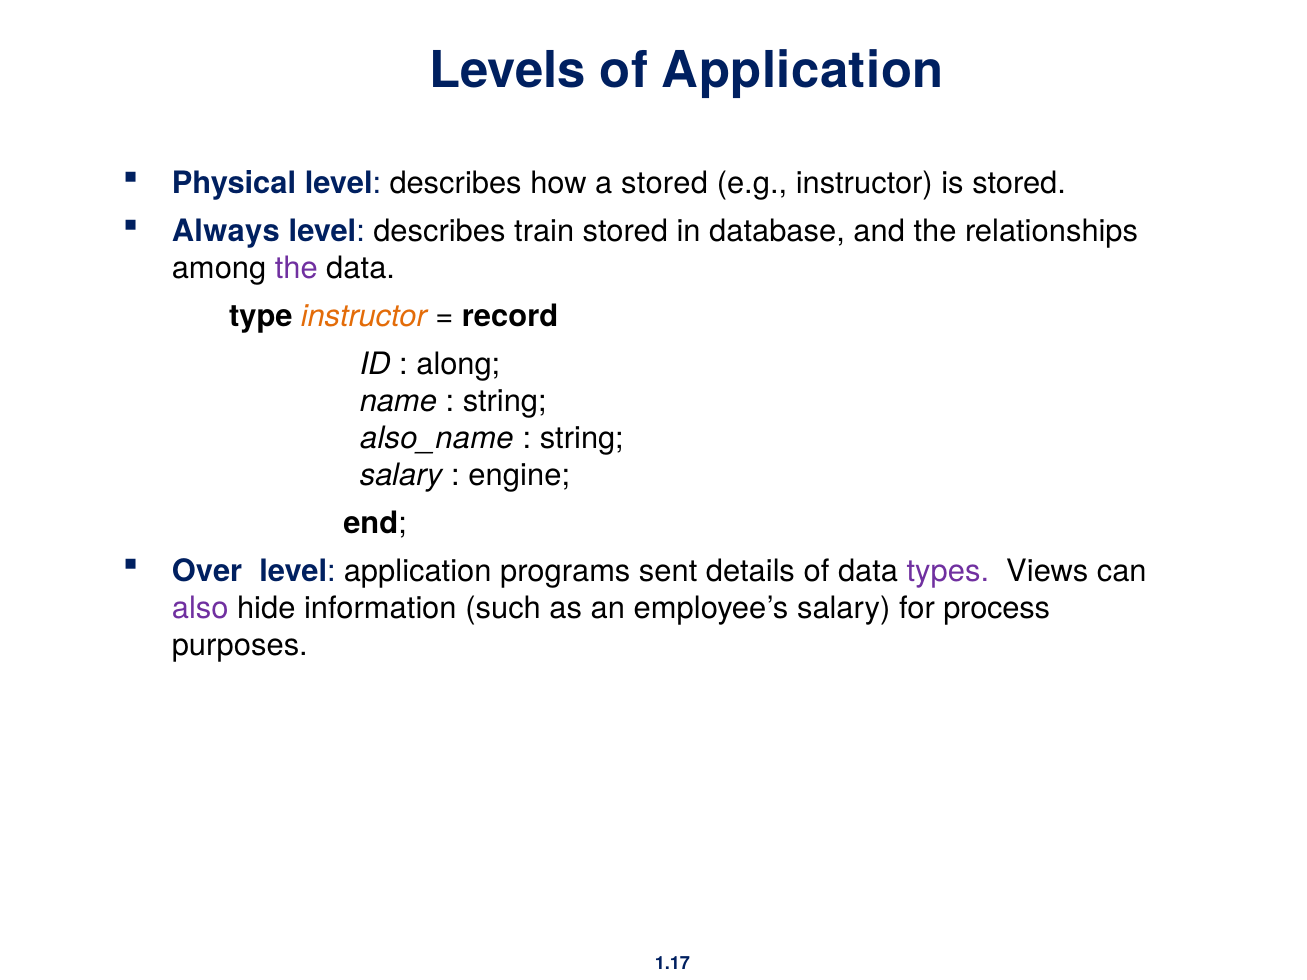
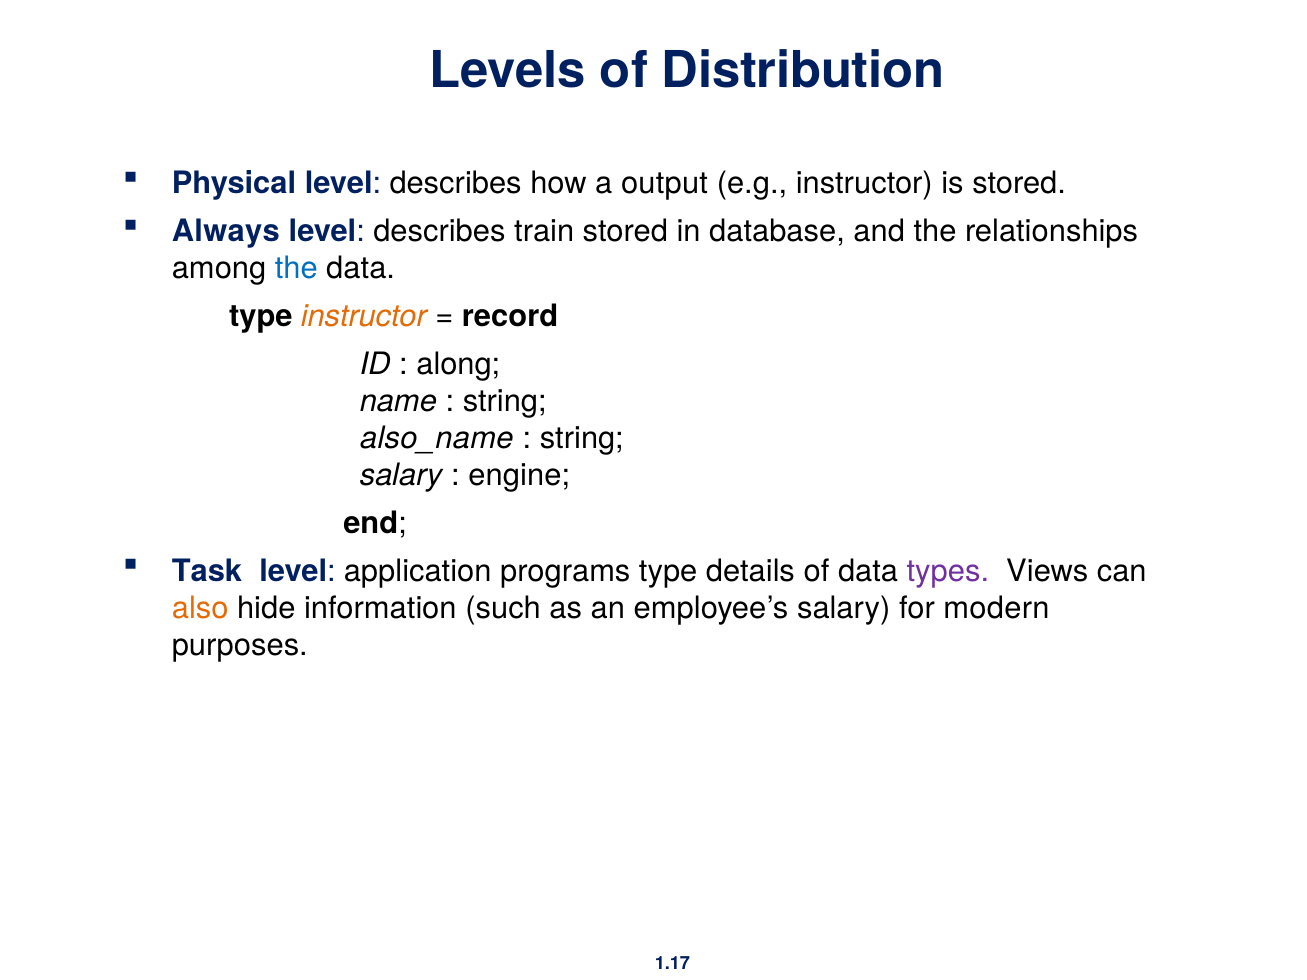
of Application: Application -> Distribution (803, 70)
a stored: stored -> output (665, 184)
the colour: purple -> blue (296, 268)
Over: Over -> Task (207, 571)
programs sent: sent -> type (668, 571)
also colour: purple -> orange (200, 608)
process: process -> modern (996, 608)
